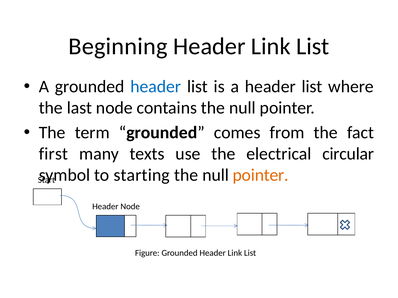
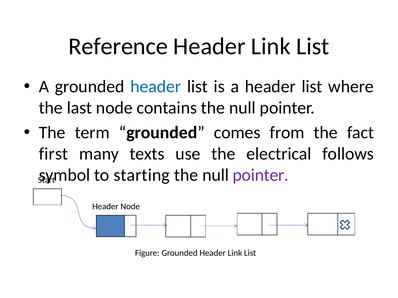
Beginning: Beginning -> Reference (118, 46)
circular: circular -> follows (348, 154)
pointer colour: orange -> purple (261, 175)
